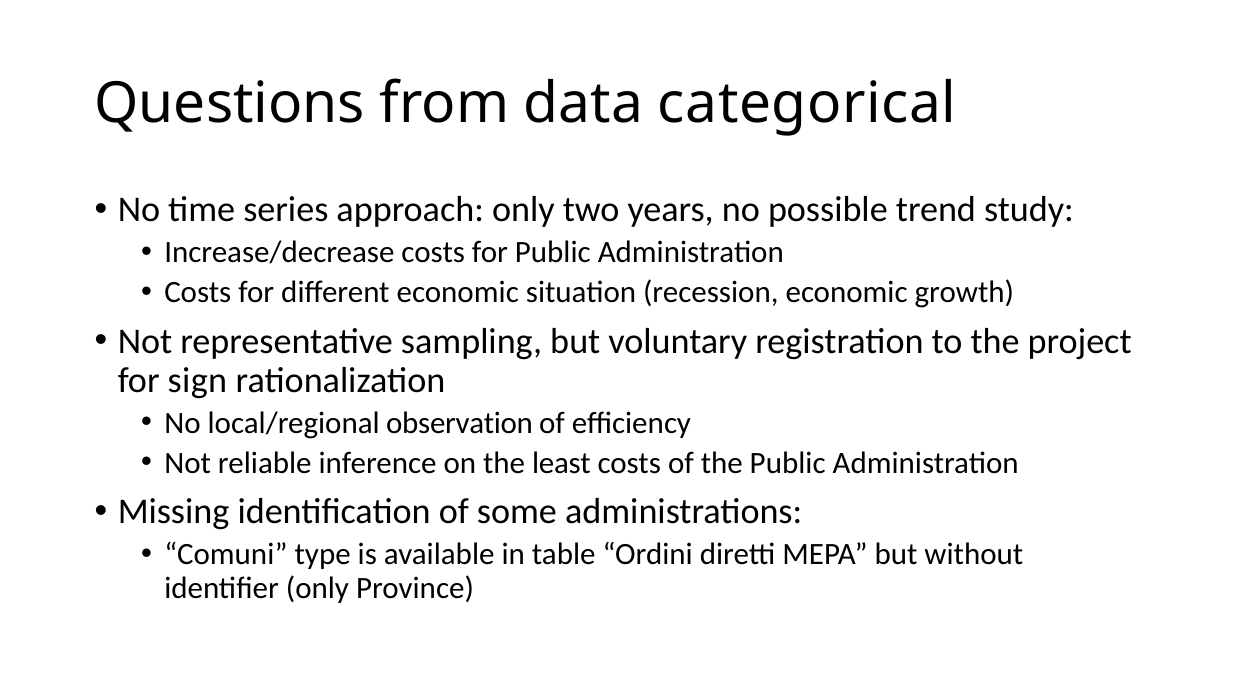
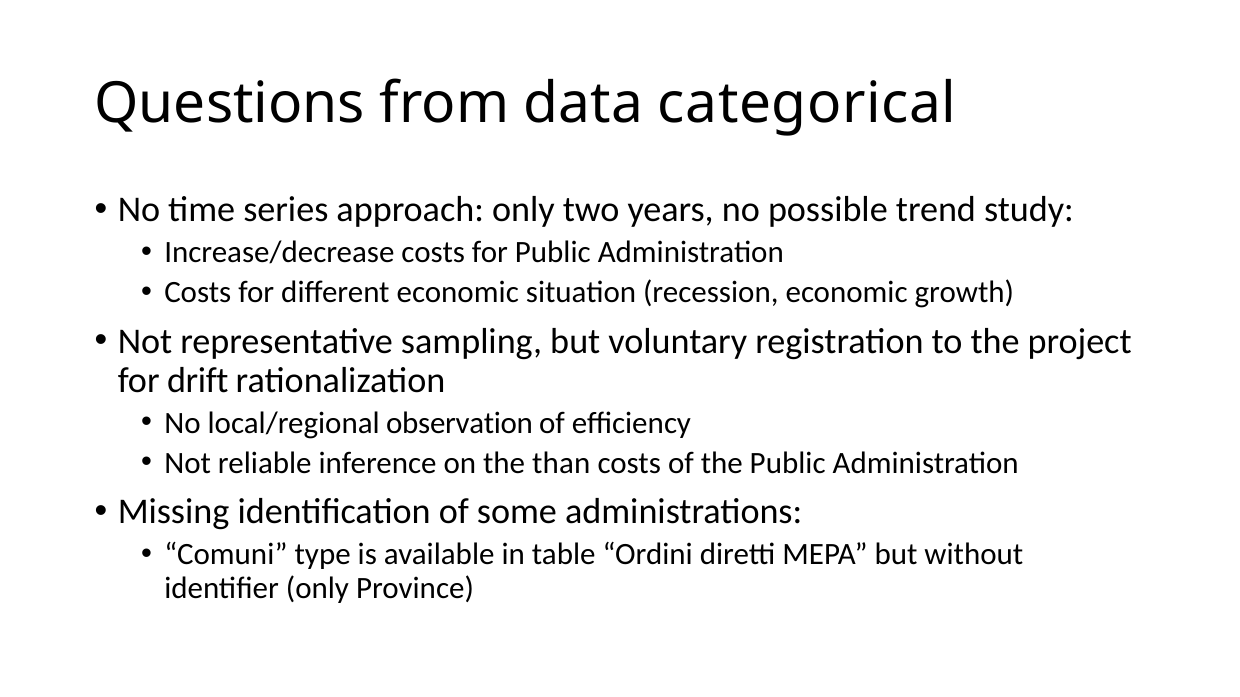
sign: sign -> drift (198, 381)
least: least -> than (561, 463)
